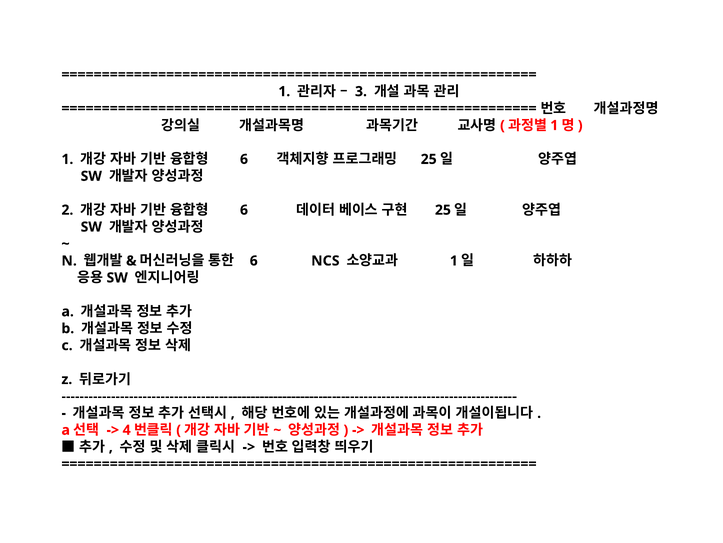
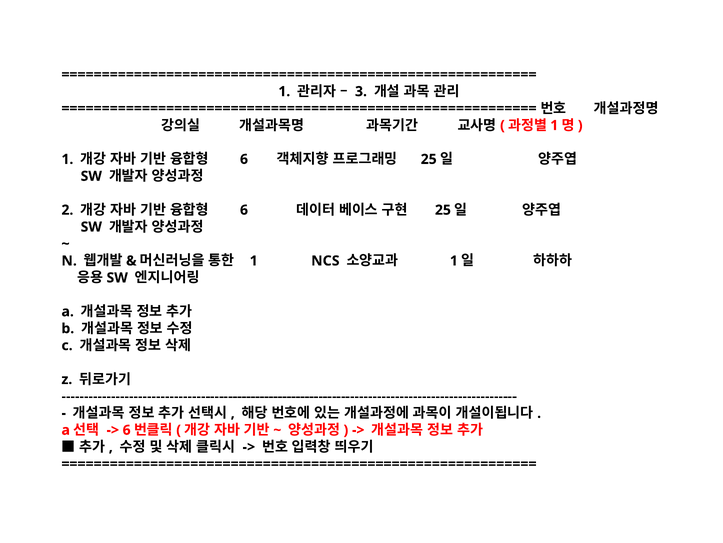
6: 6 -> 1 (254, 260)
4: 4 -> 6 (127, 430)
